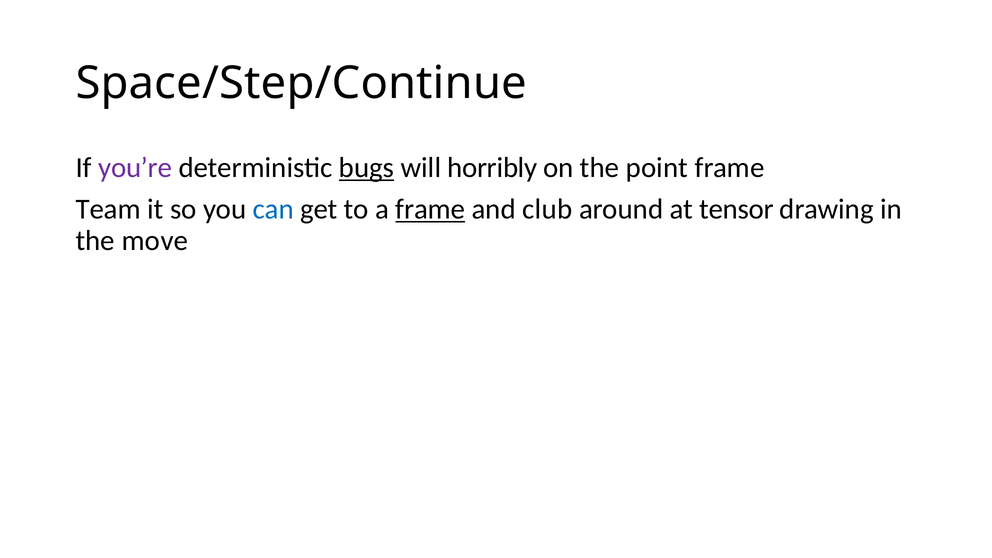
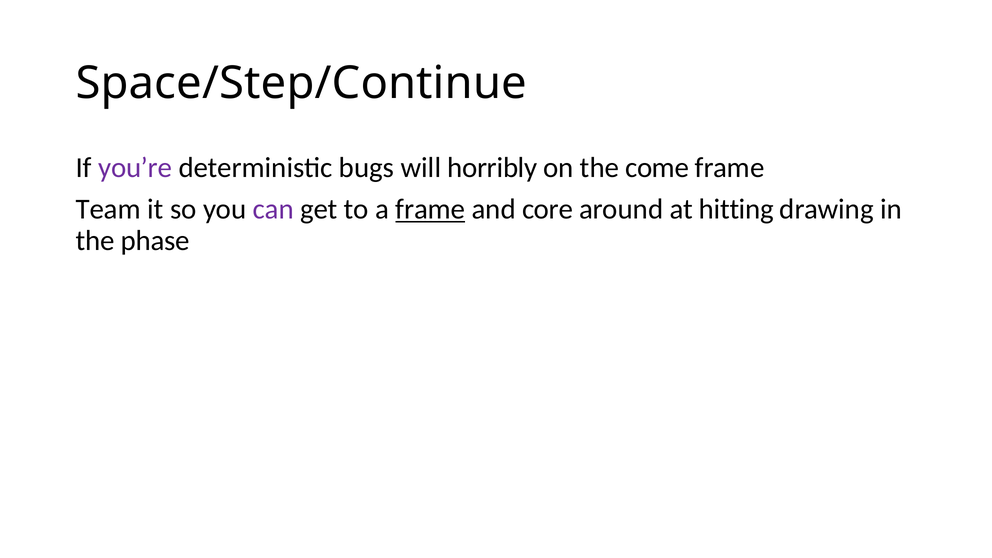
bugs underline: present -> none (367, 168)
point: point -> come (657, 168)
can colour: blue -> purple (273, 209)
club: club -> core (548, 209)
tensor: tensor -> hitting (736, 209)
move: move -> phase (155, 241)
